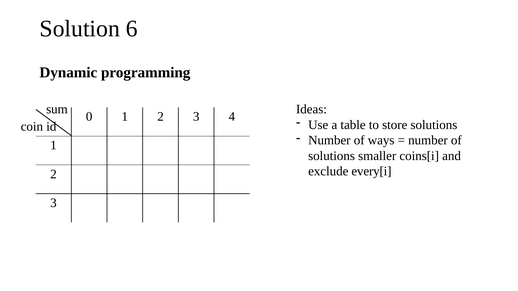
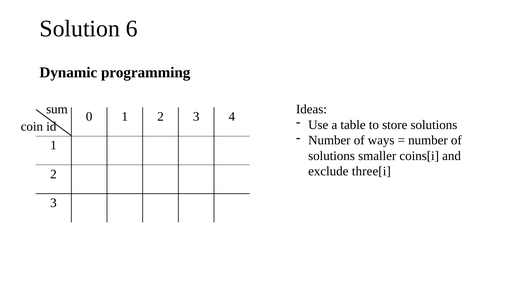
every[i: every[i -> three[i (371, 172)
